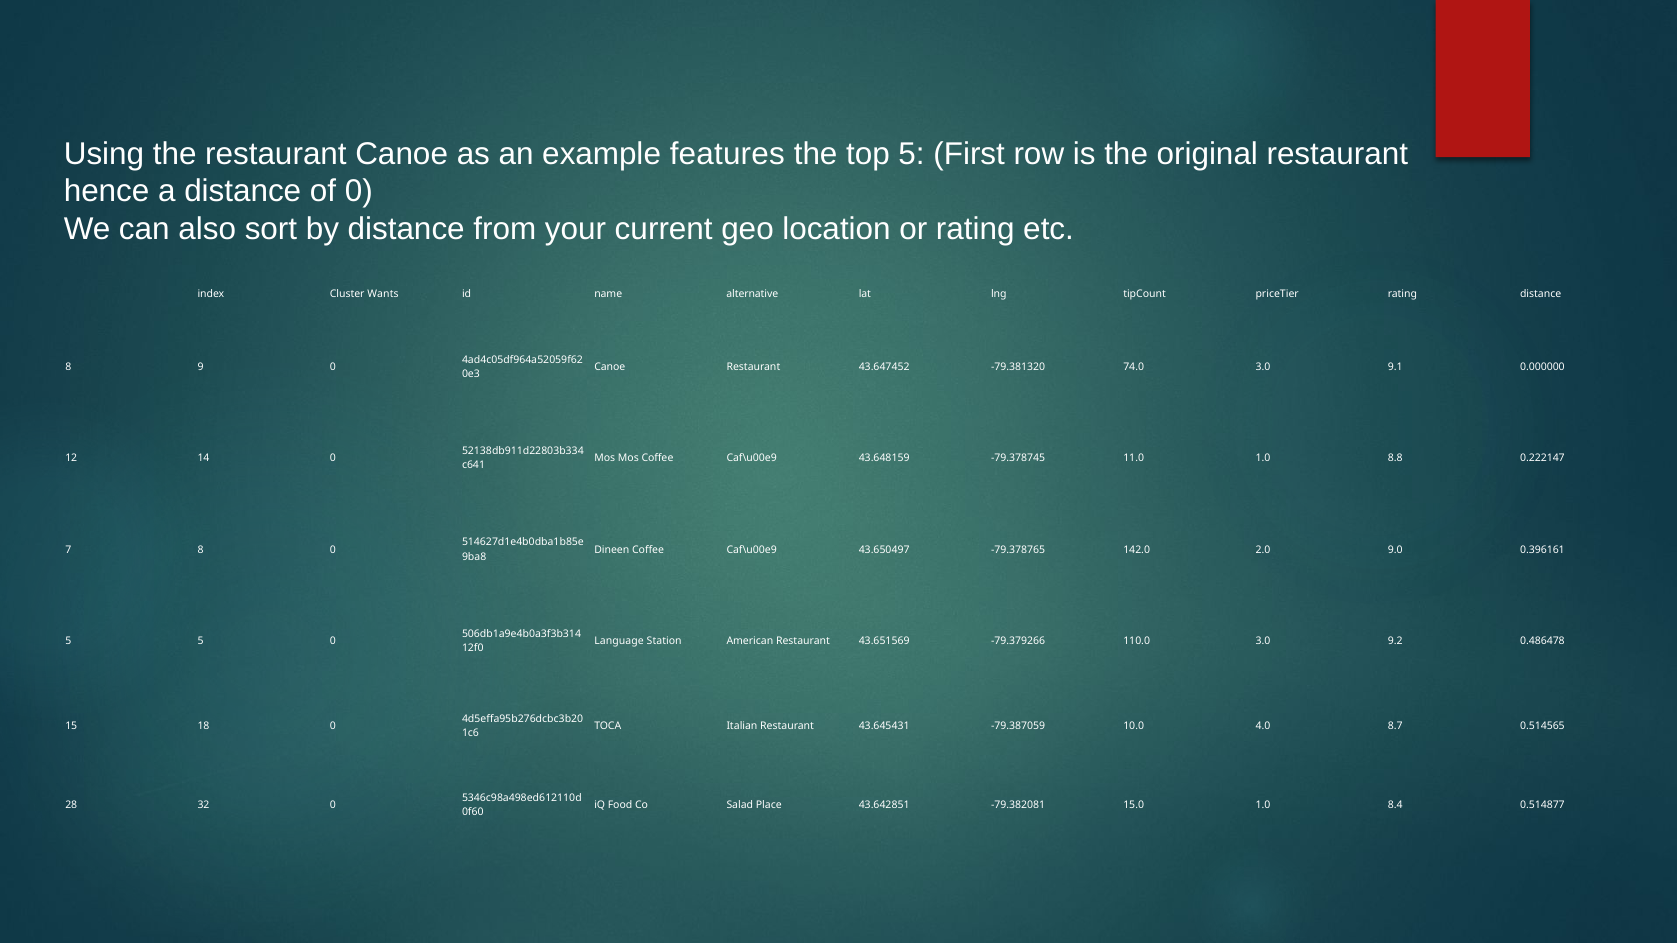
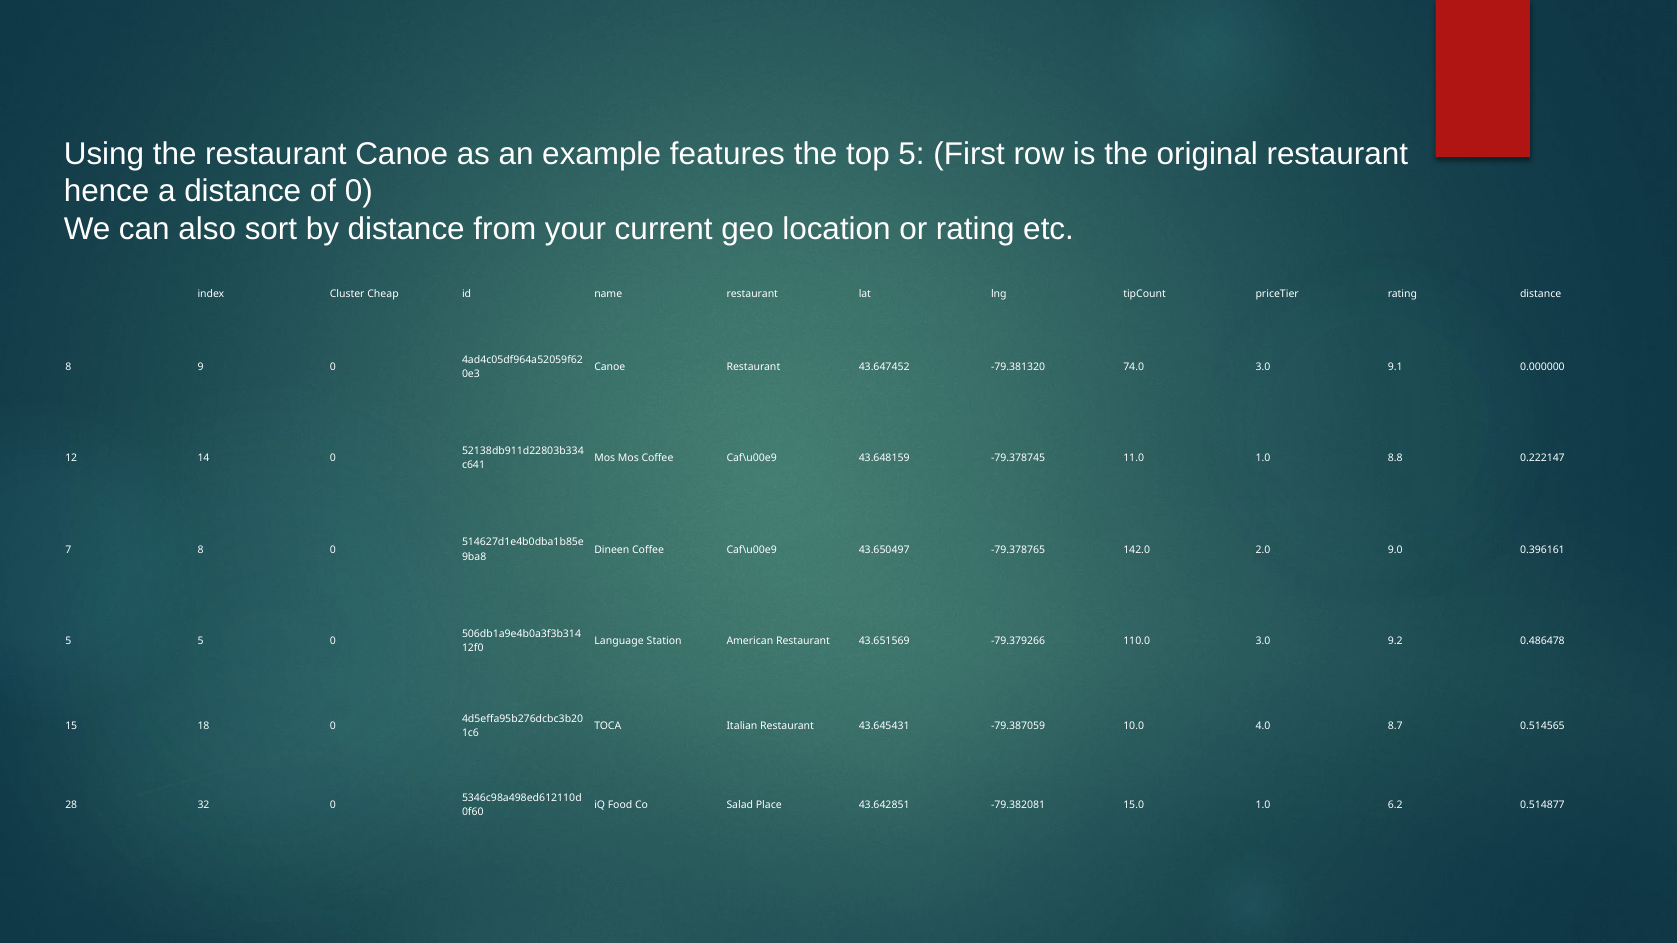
Wants: Wants -> Cheap (383, 295)
name alternative: alternative -> restaurant (752, 295)
8.4: 8.4 -> 6.2 (1395, 805)
